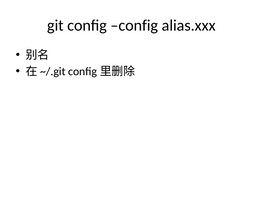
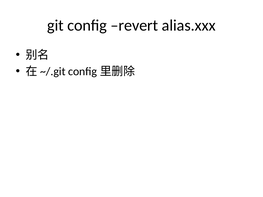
config config: config -> revert (134, 25)
